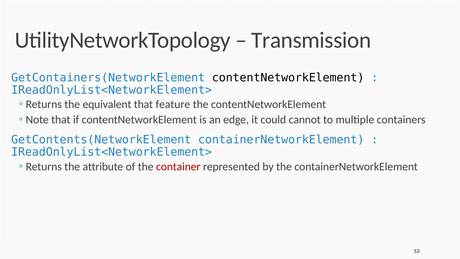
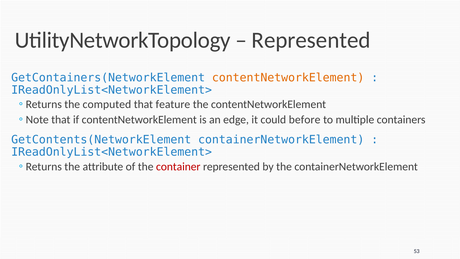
Transmission: Transmission -> Represented (311, 40)
contentNetworkElement colour: black -> orange (288, 78)
equivalent: equivalent -> computed (107, 104)
cannot: cannot -> before (305, 120)
